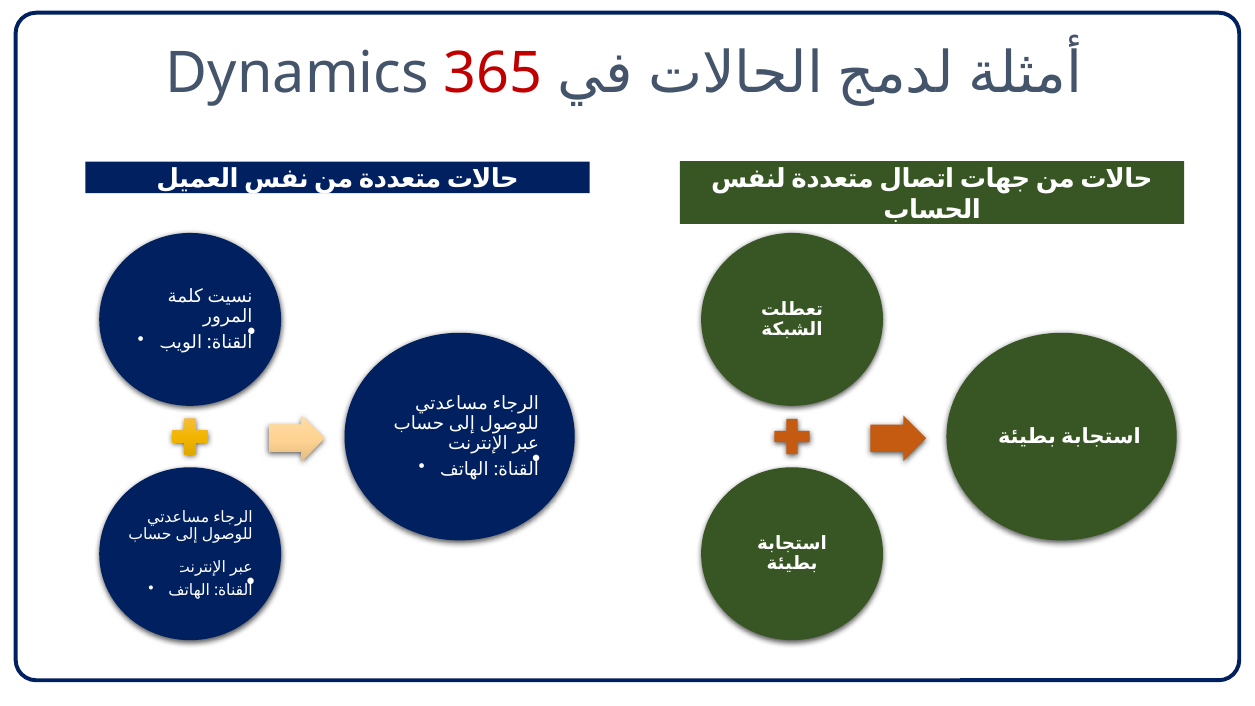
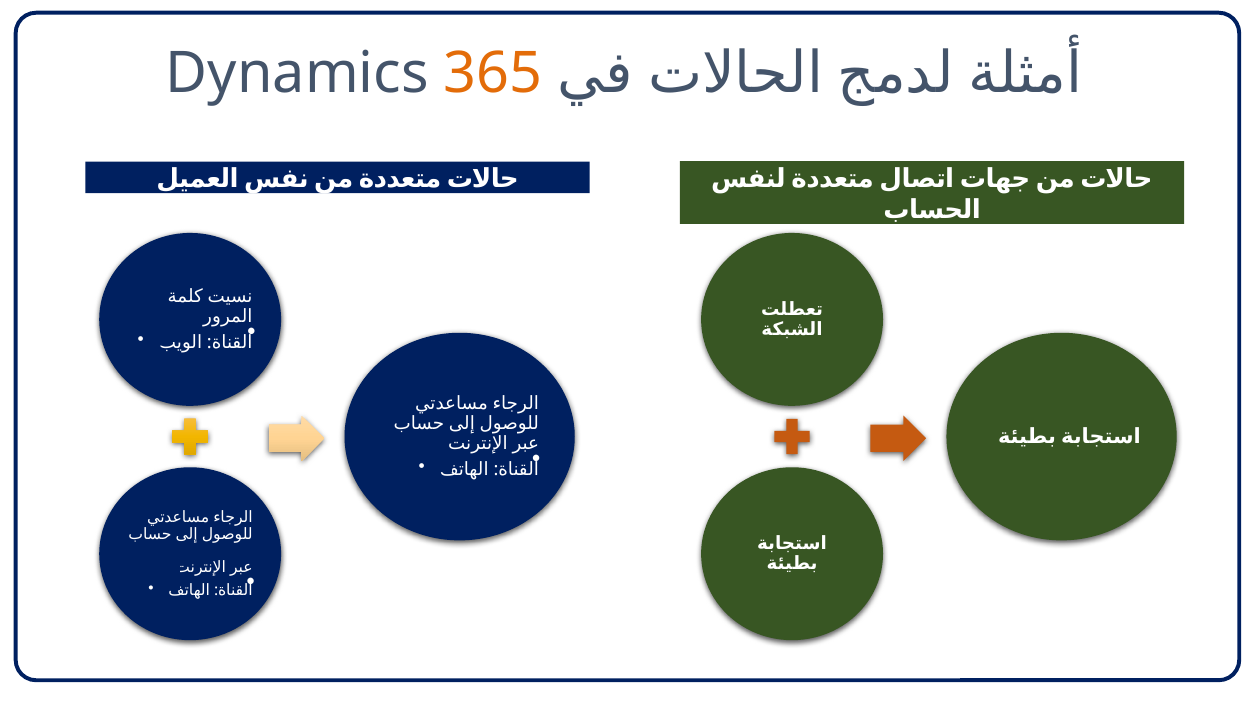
365 colour: red -> orange (493, 74)
